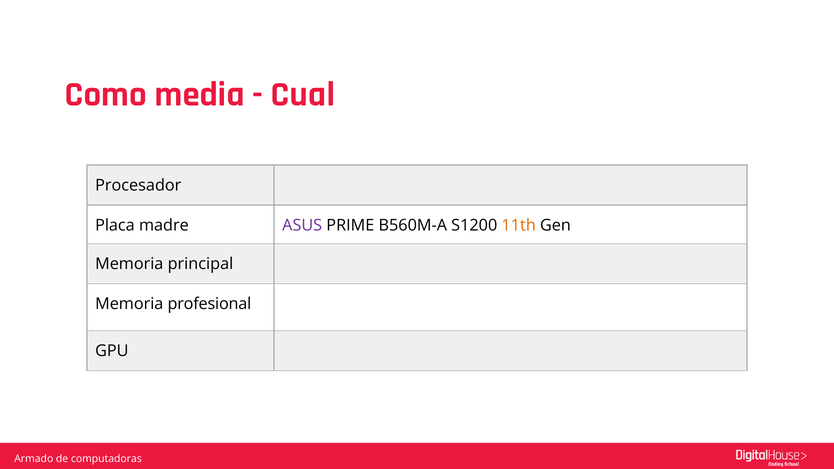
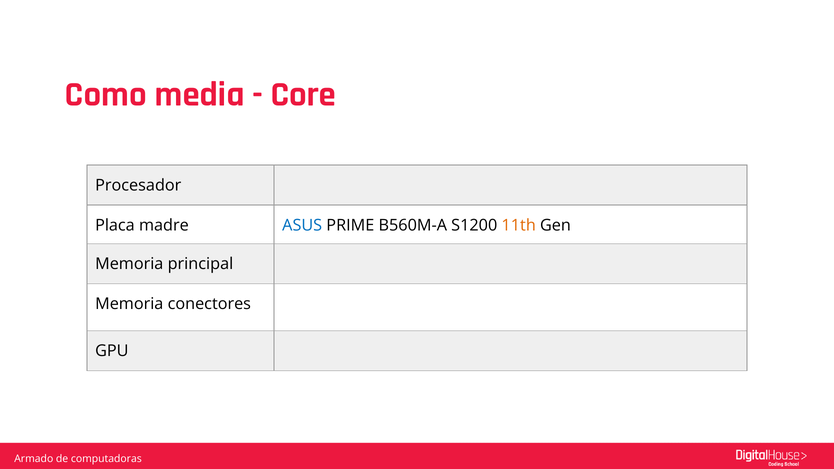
Cual: Cual -> Core (303, 94)
ASUS colour: purple -> blue (302, 225)
profesional: profesional -> conectores (209, 304)
